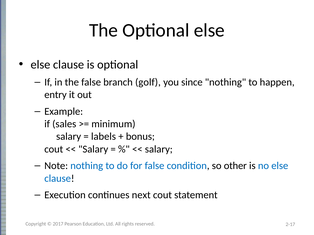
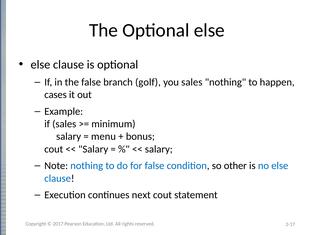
you since: since -> sales (192, 82)
entry: entry -> cases (56, 95)
labels: labels -> menu (103, 137)
